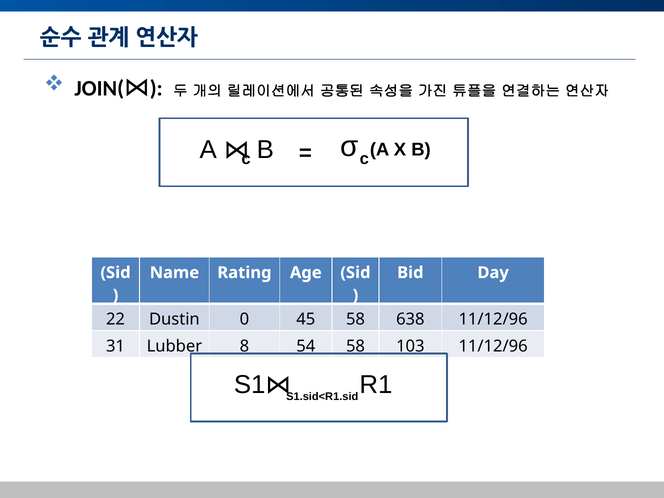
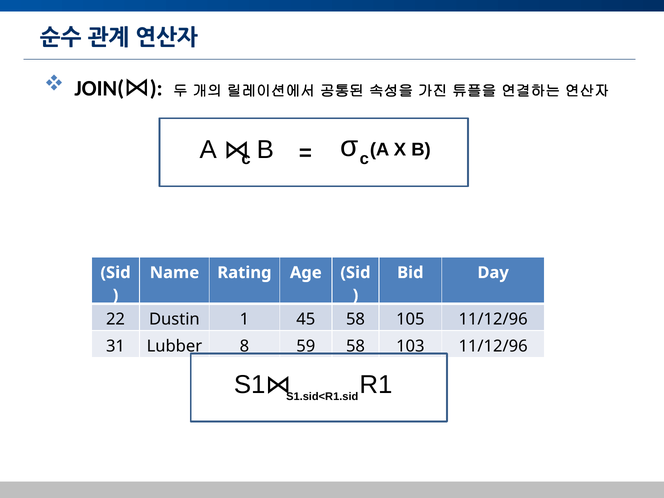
0: 0 -> 1 (244, 319)
638: 638 -> 105 (410, 319)
54: 54 -> 59 (306, 346)
